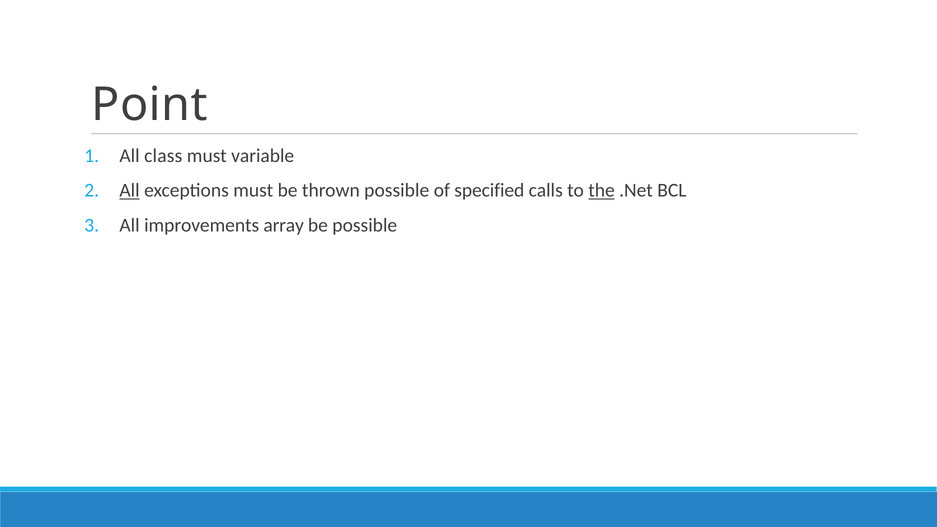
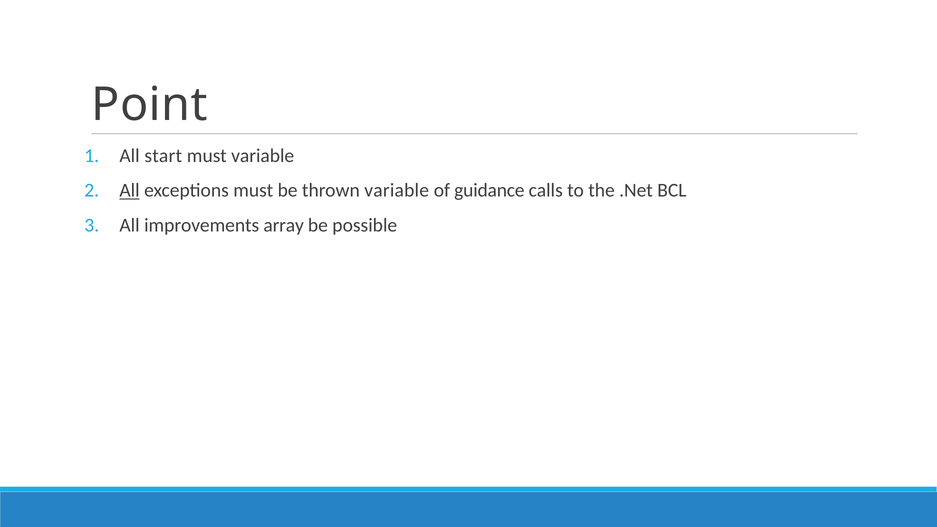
class: class -> start (163, 156)
thrown possible: possible -> variable (397, 191)
specified: specified -> guidance (489, 191)
the underline: present -> none (601, 191)
